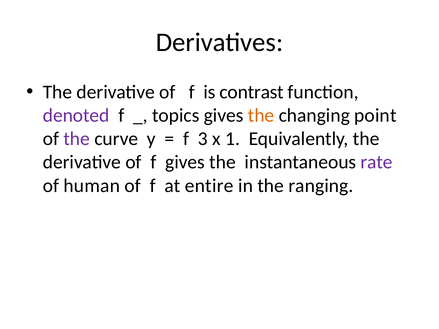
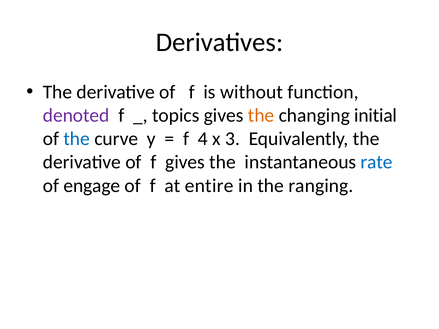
contrast: contrast -> without (252, 92)
point: point -> initial (376, 116)
the colour: purple -> blue (77, 139)
3: 3 -> 4 (203, 139)
1: 1 -> 3 (233, 139)
rate colour: purple -> blue (377, 162)
human: human -> engage (92, 186)
